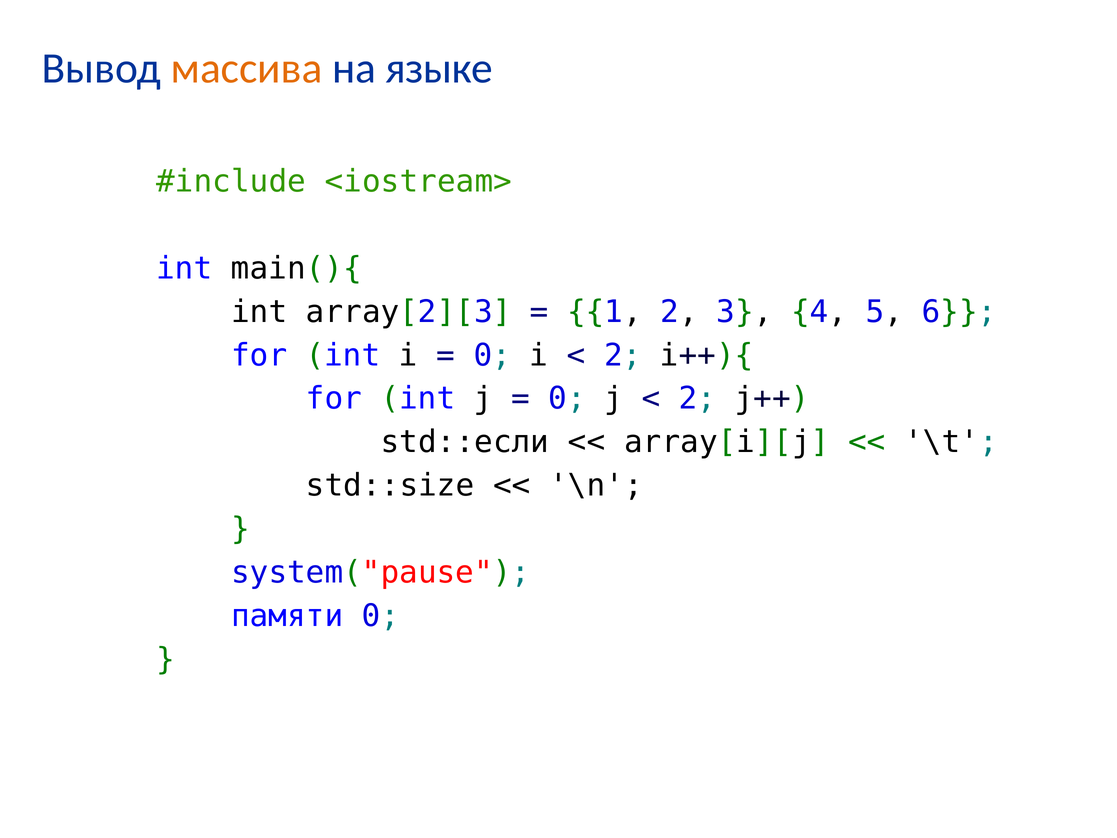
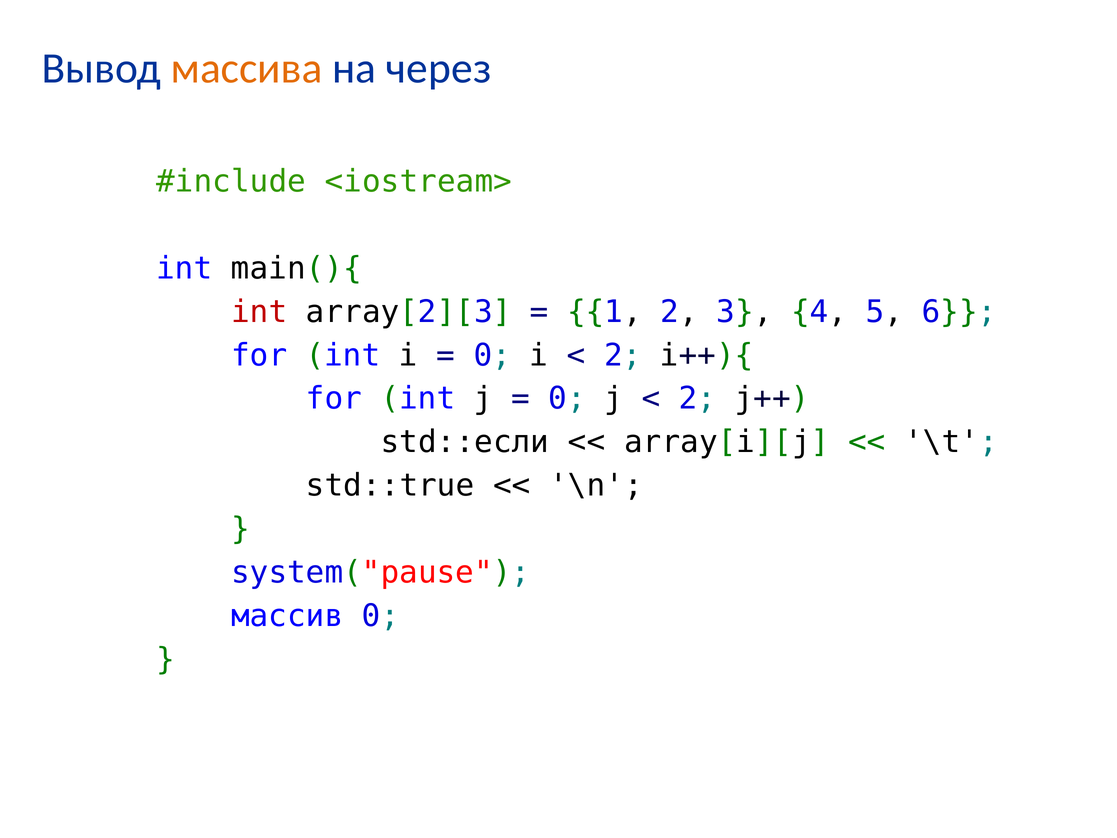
языке: языке -> через (439, 68)
int colour: black -> red (259, 312)
std::size: std::size -> std::true (390, 486)
памяти: памяти -> массив (287, 616)
